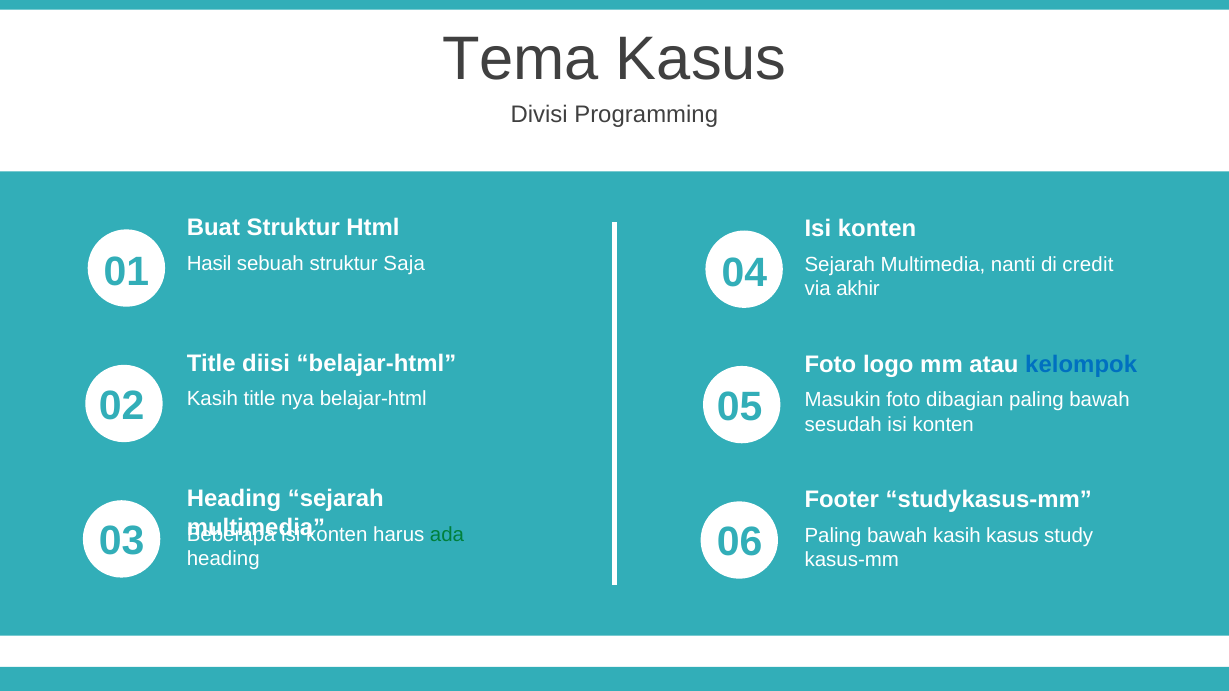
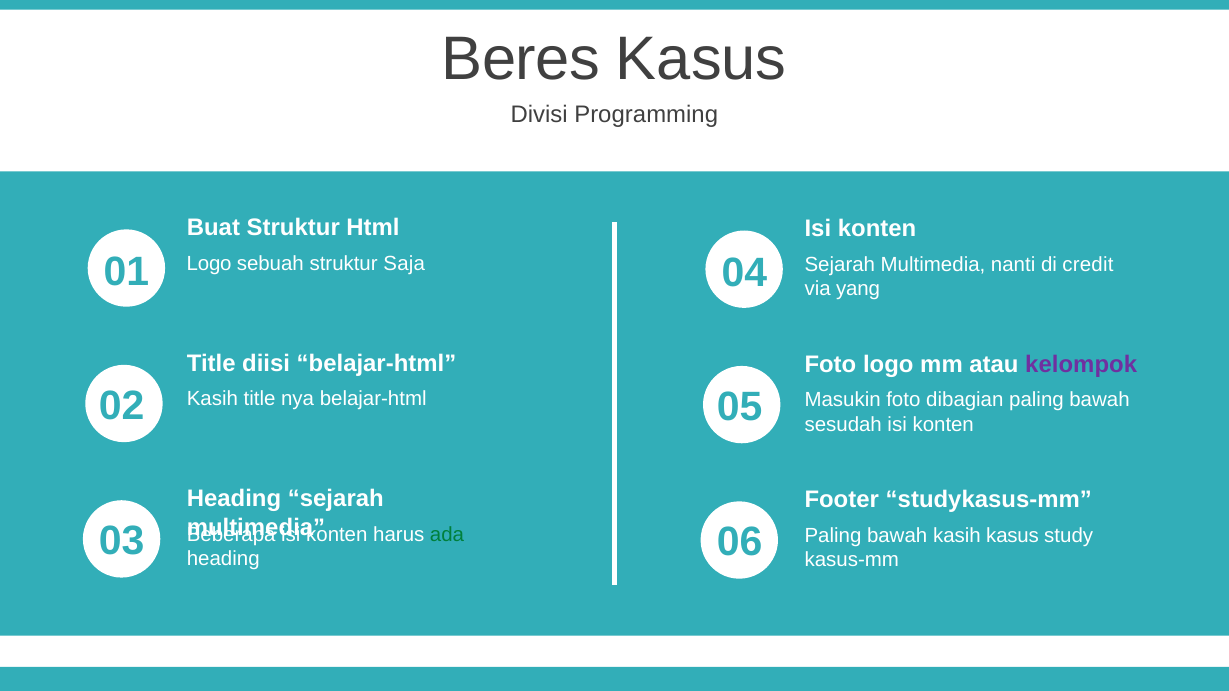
Tema: Tema -> Beres (521, 60)
Hasil: Hasil -> Logo (209, 264)
akhir: akhir -> yang (858, 289)
kelompok colour: blue -> purple (1081, 364)
